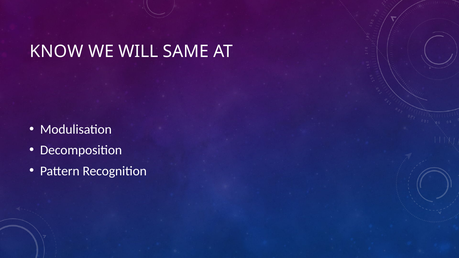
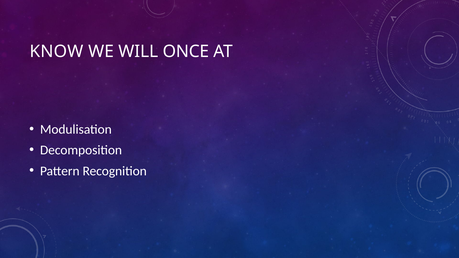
SAME: SAME -> ONCE (186, 52)
